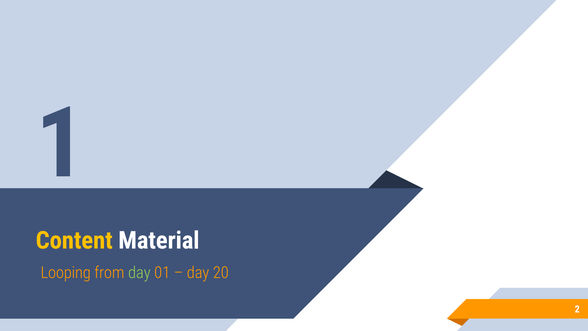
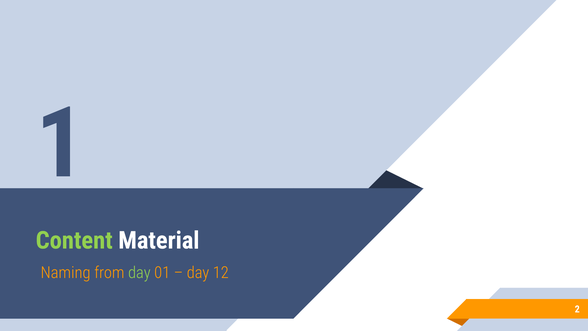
Content colour: yellow -> light green (74, 240)
Looping: Looping -> Naming (66, 272)
20: 20 -> 12 (221, 272)
